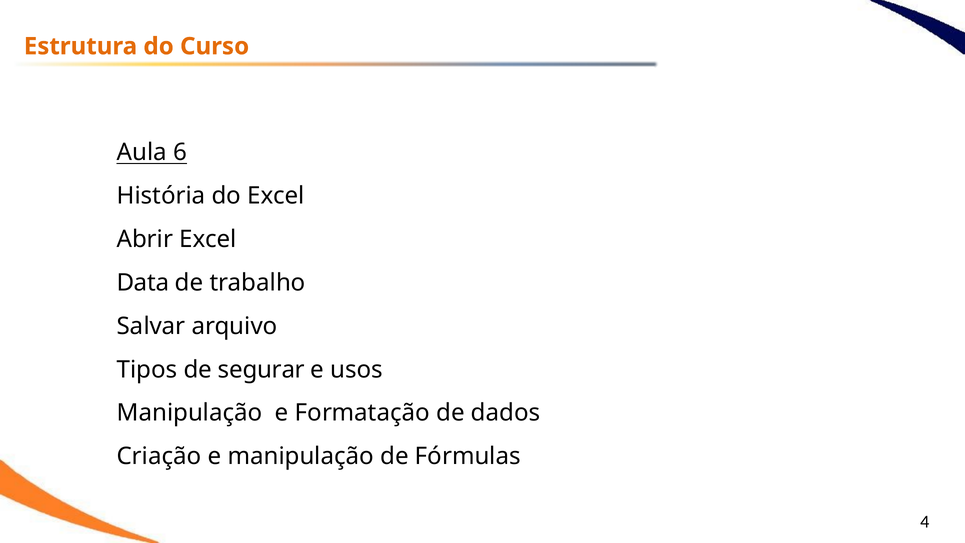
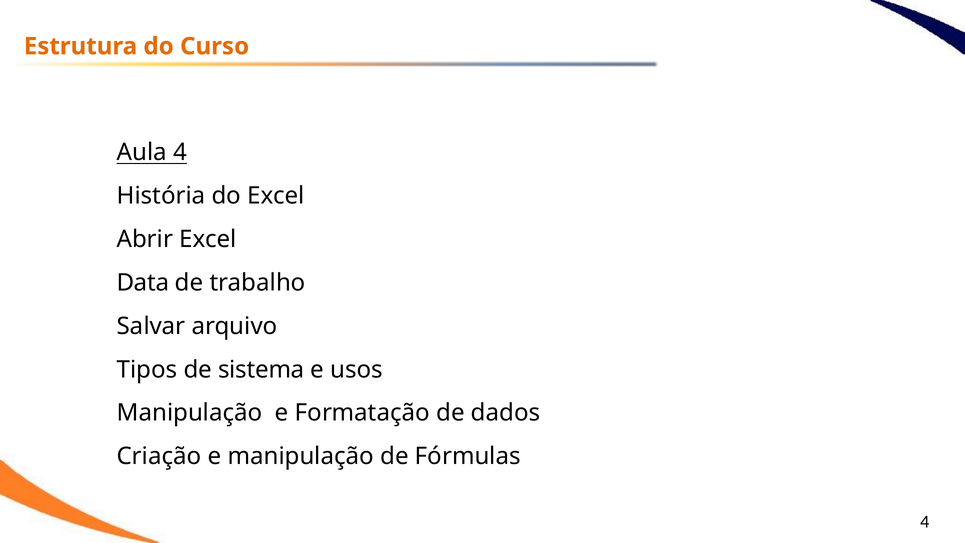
Aula 6: 6 -> 4 (180, 152)
segurar: segurar -> sistema (261, 369)
